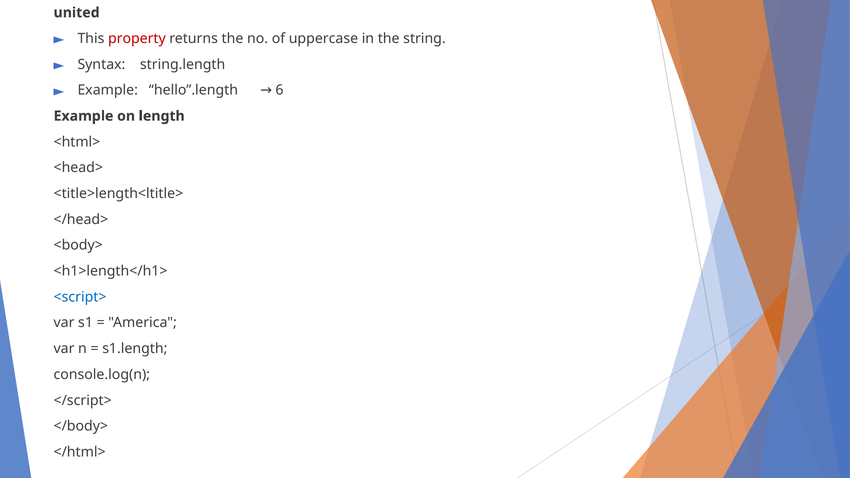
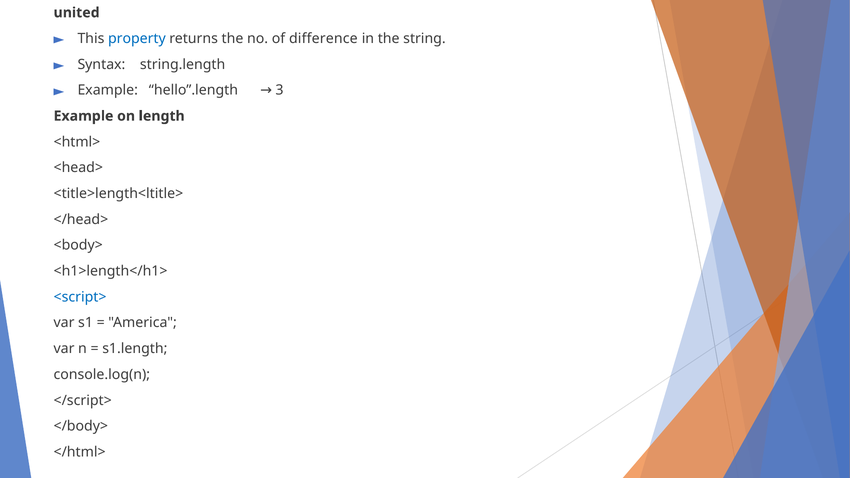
property colour: red -> blue (137, 39)
uppercase: uppercase -> difference (323, 39)
6: 6 -> 3 (279, 90)
